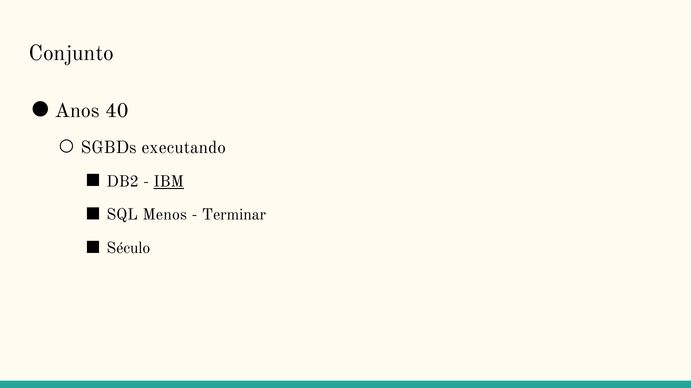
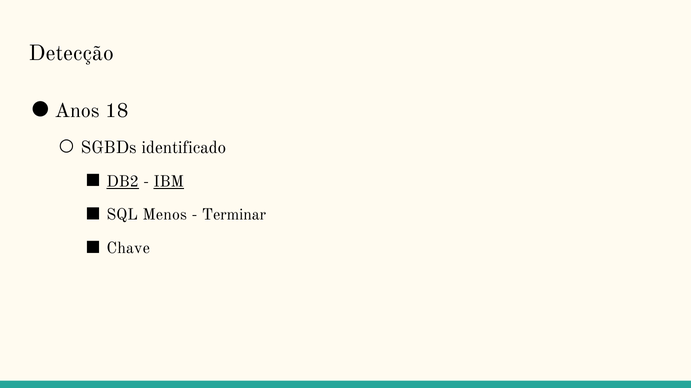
Conjunto: Conjunto -> Detecção (71, 53)
40: 40 -> 18 (117, 111)
executando: executando -> identificado (184, 148)
DB2 underline: none -> present (123, 182)
Século: Século -> Chave (128, 248)
